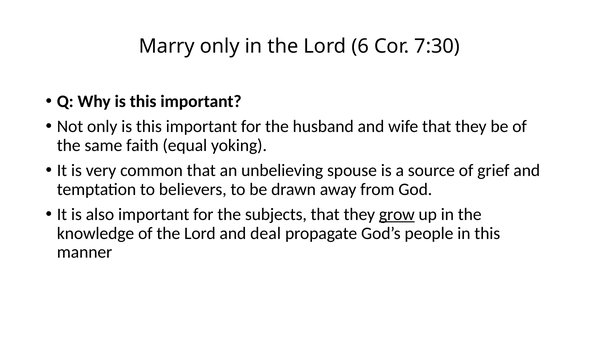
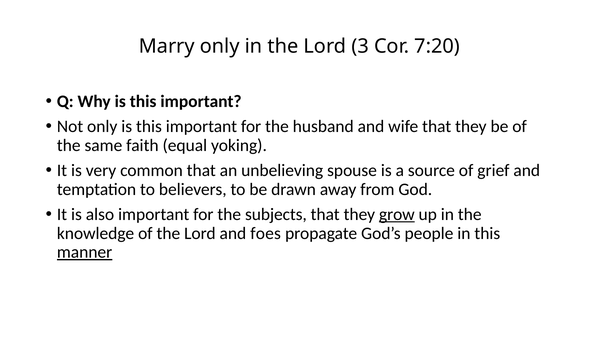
6: 6 -> 3 (360, 46)
7:30: 7:30 -> 7:20 (437, 46)
deal: deal -> foes (266, 233)
manner underline: none -> present (85, 252)
